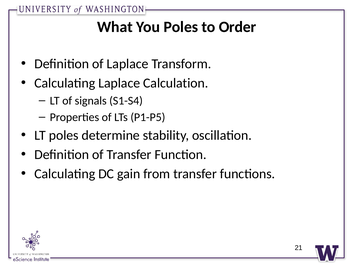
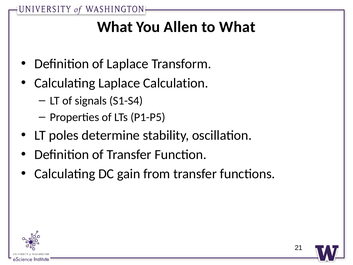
You Poles: Poles -> Allen (181, 27)
to Order: Order -> What (237, 27)
